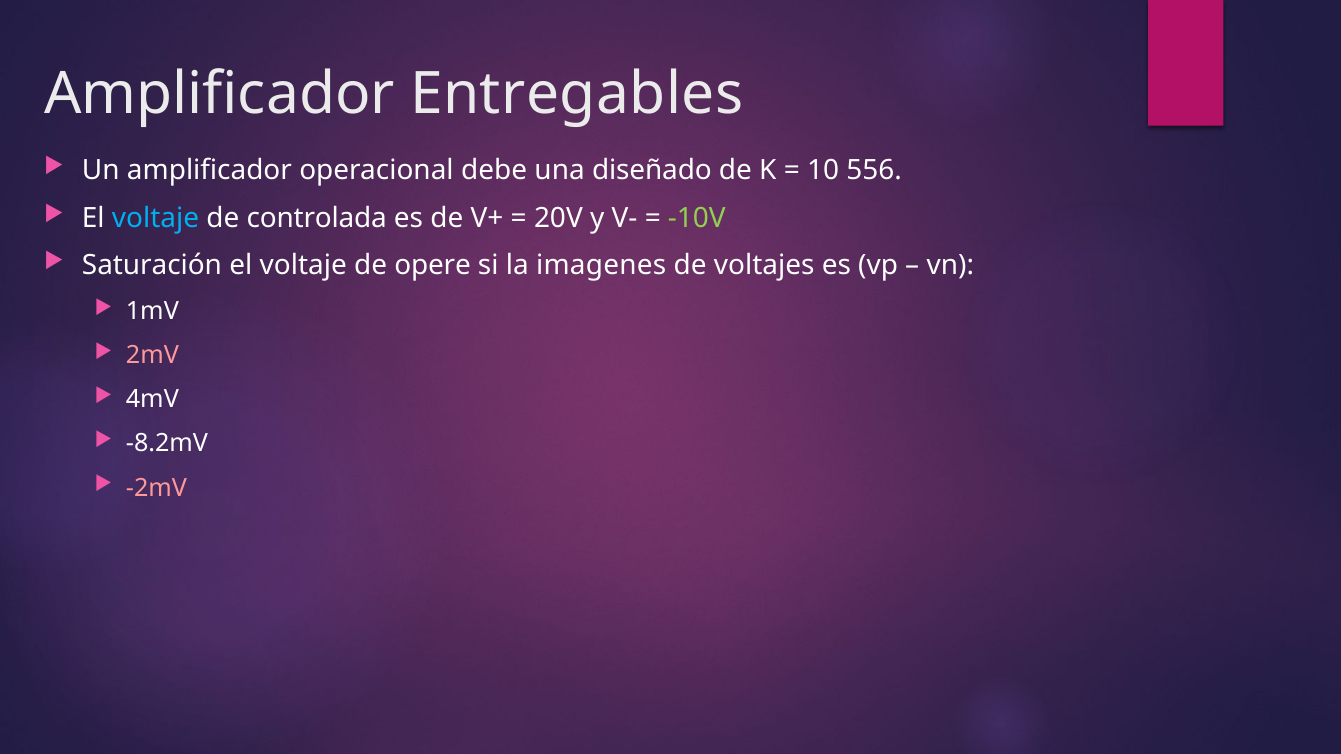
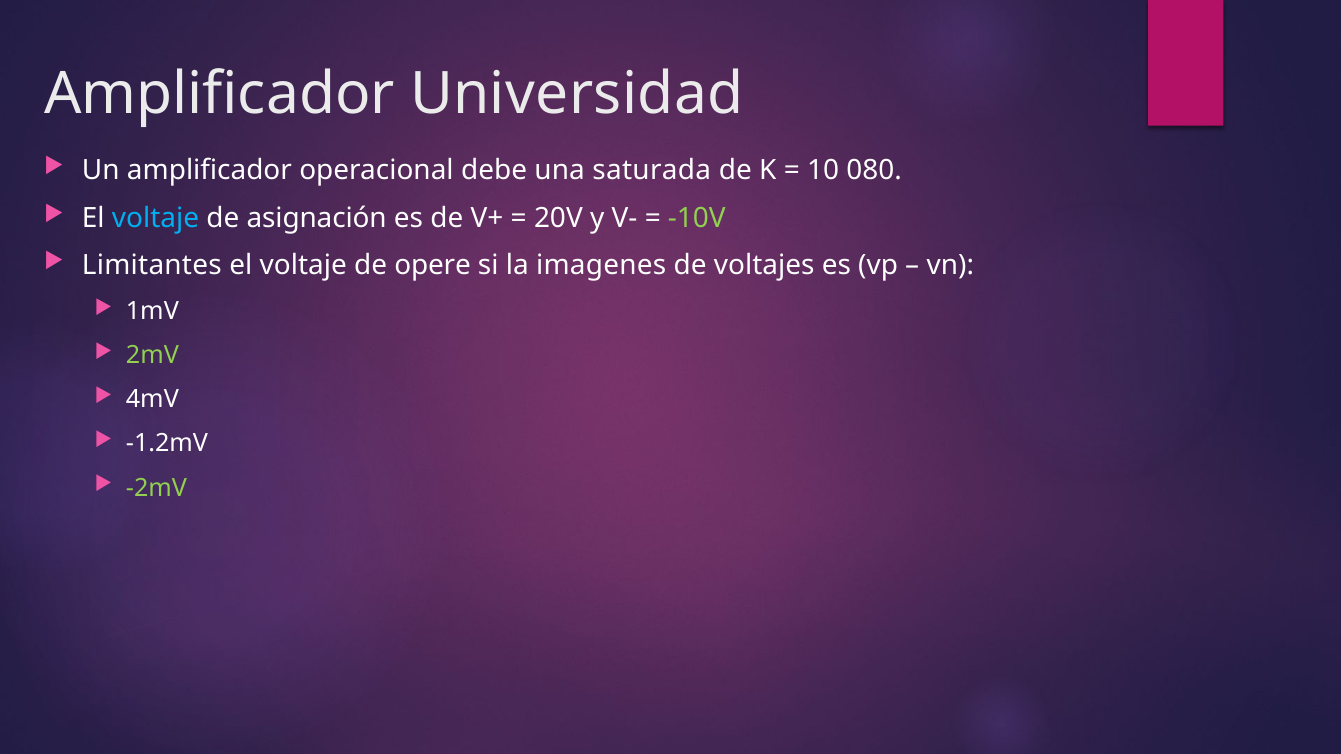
Entregables: Entregables -> Universidad (577, 94)
diseñado: diseñado -> saturada (652, 171)
556: 556 -> 080 (874, 171)
controlada: controlada -> asignación (317, 218)
Saturación: Saturación -> Limitantes (152, 266)
2mV colour: pink -> light green (152, 356)
-8.2mV: -8.2mV -> -1.2mV (167, 444)
-2mV colour: pink -> light green (156, 488)
